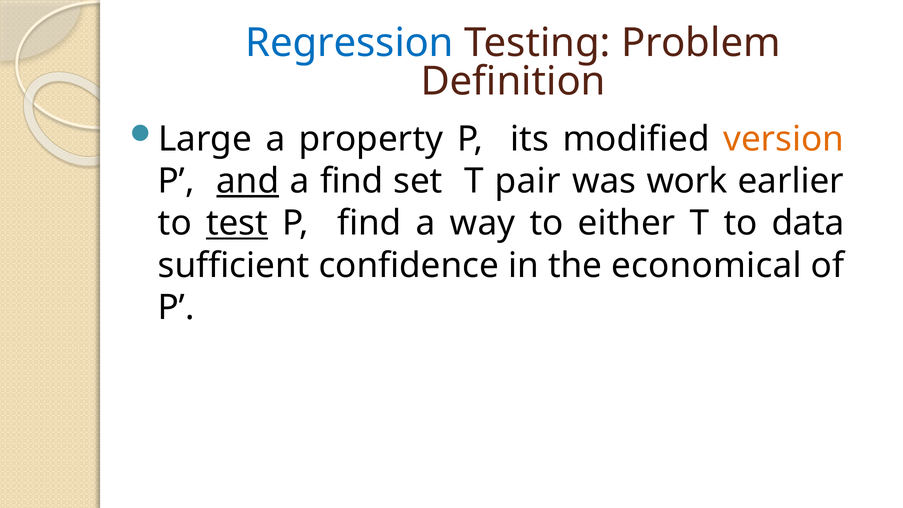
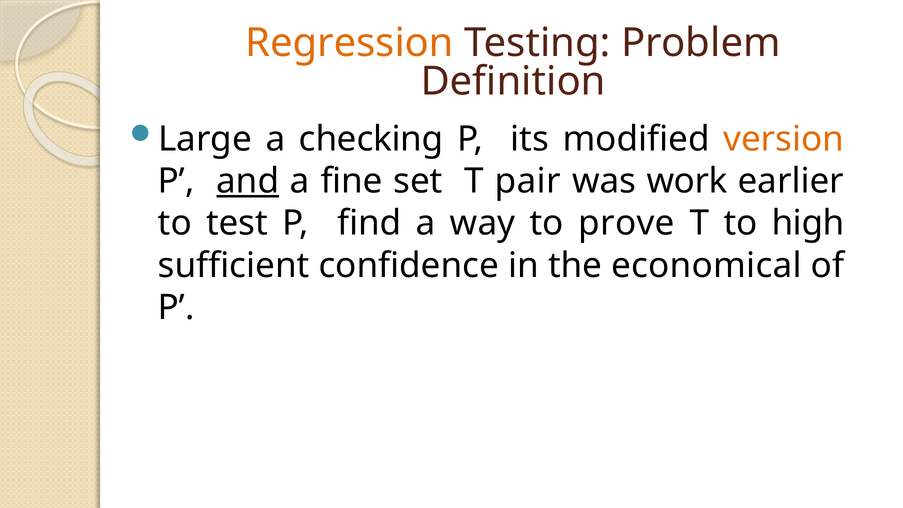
Regression colour: blue -> orange (349, 43)
property: property -> checking (371, 139)
a find: find -> fine (352, 181)
test underline: present -> none (237, 223)
either: either -> prove (626, 223)
data: data -> high (808, 223)
